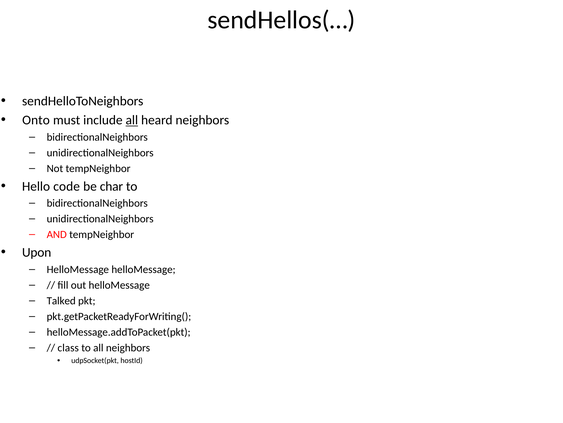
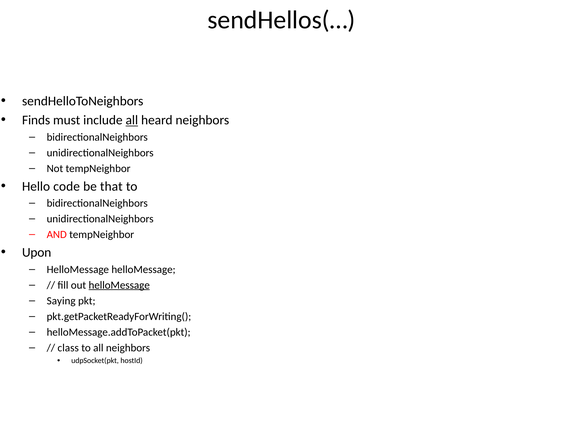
Onto: Onto -> Finds (36, 120)
char: char -> that (111, 186)
helloMessage underline: none -> present (119, 285)
Talked: Talked -> Saying (61, 300)
